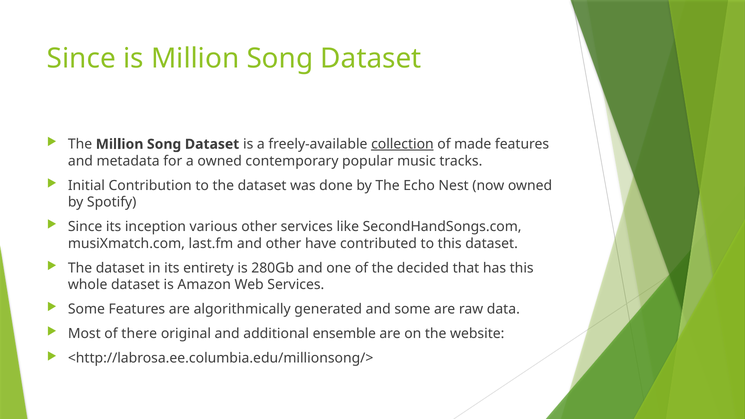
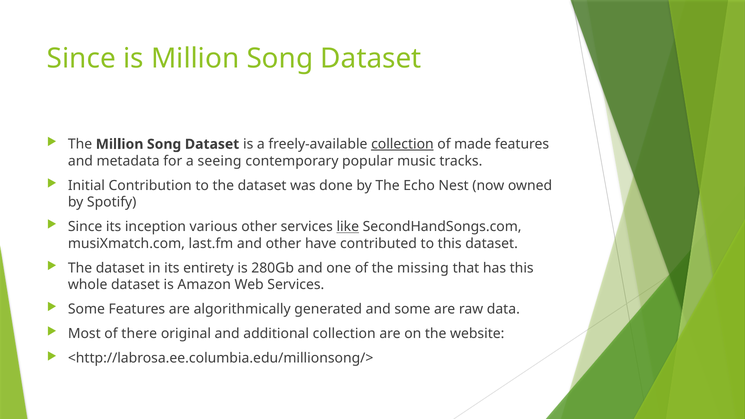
a owned: owned -> seeing (220, 161)
like underline: none -> present (348, 227)
decided: decided -> missing (423, 268)
additional ensemble: ensemble -> collection (344, 334)
